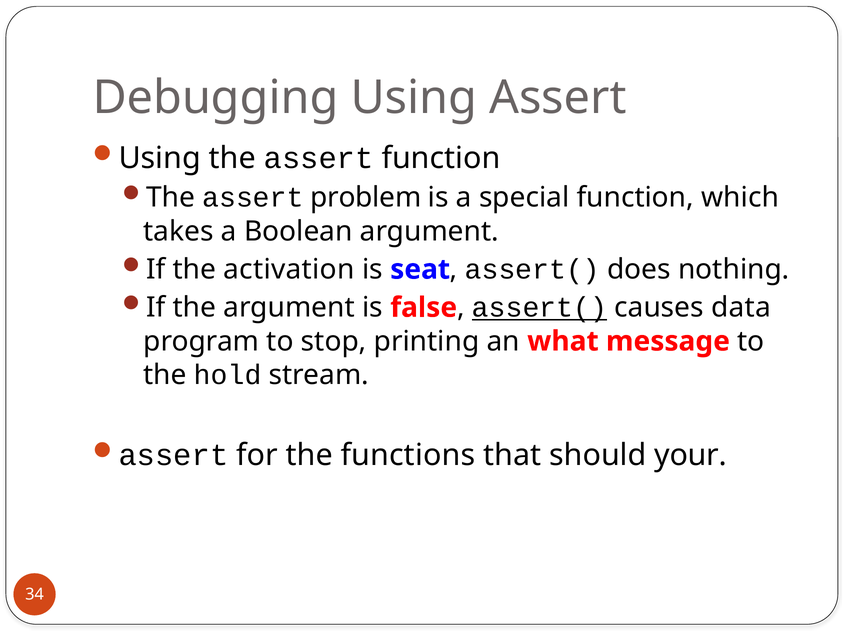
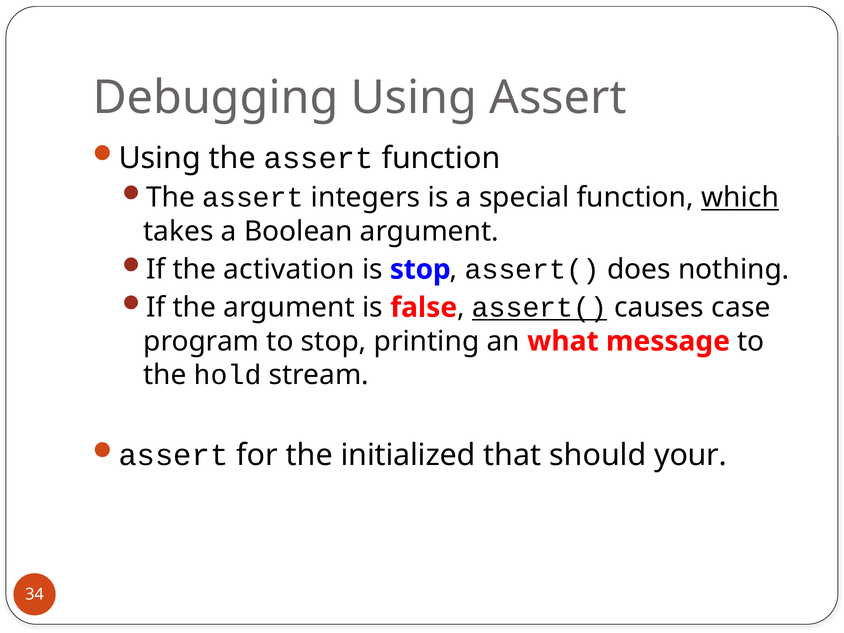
problem: problem -> integers (366, 198)
which underline: none -> present (740, 198)
is seat: seat -> stop (420, 269)
data: data -> case (741, 308)
functions: functions -> initialized (408, 455)
